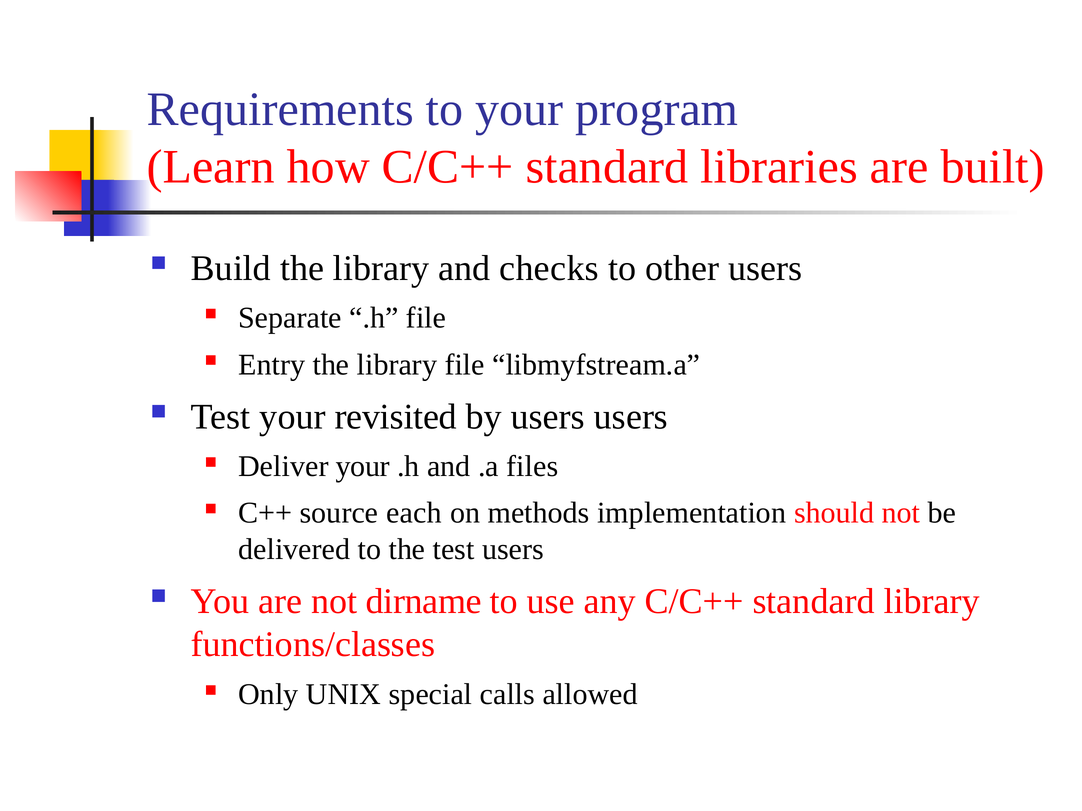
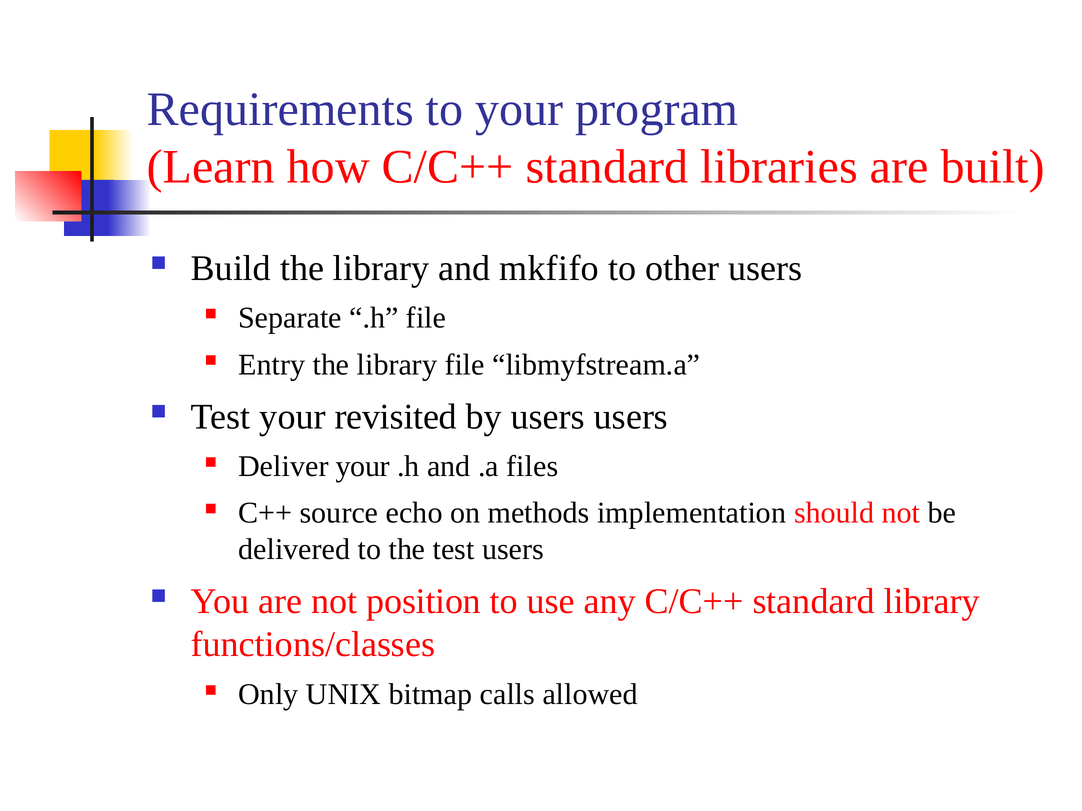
checks: checks -> mkfifo (549, 268)
each: each -> echo (414, 513)
dirname: dirname -> position (424, 602)
special: special -> bitmap (430, 695)
